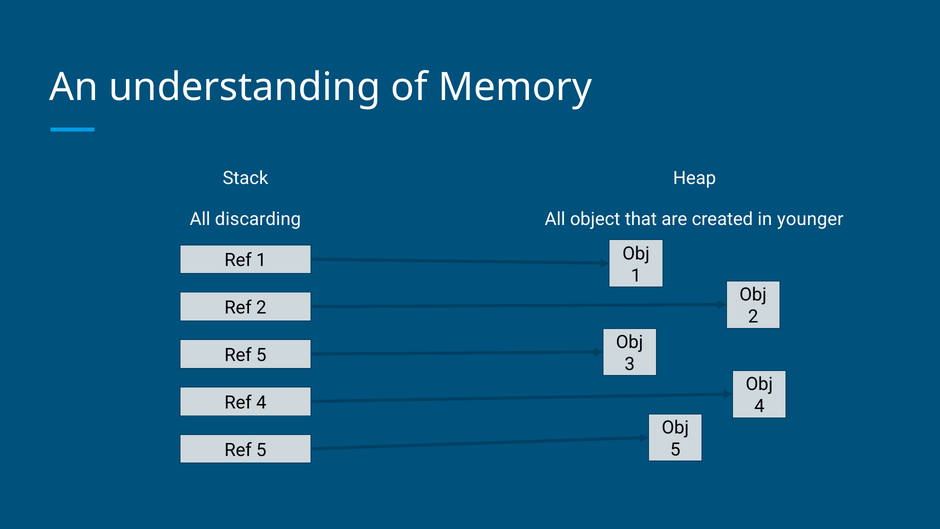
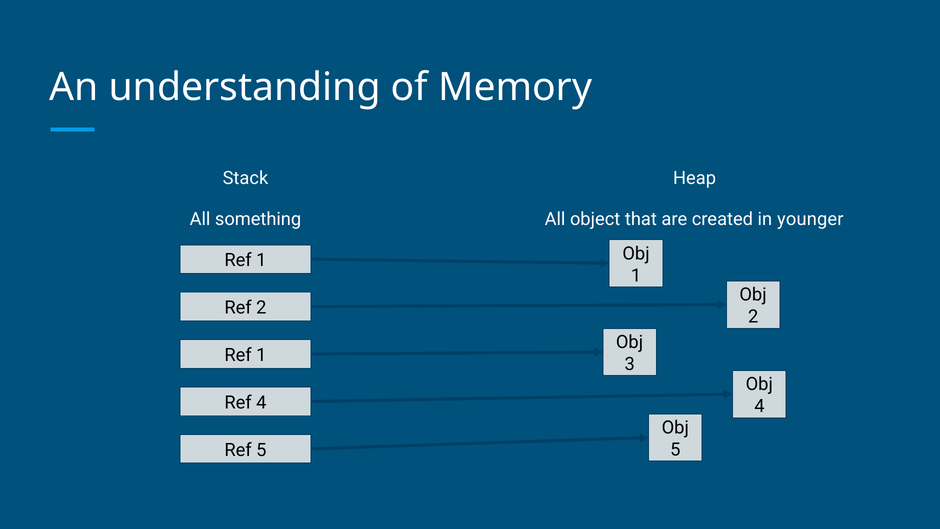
discarding: discarding -> something (258, 219)
5: 5 -> 1 (261, 355)
